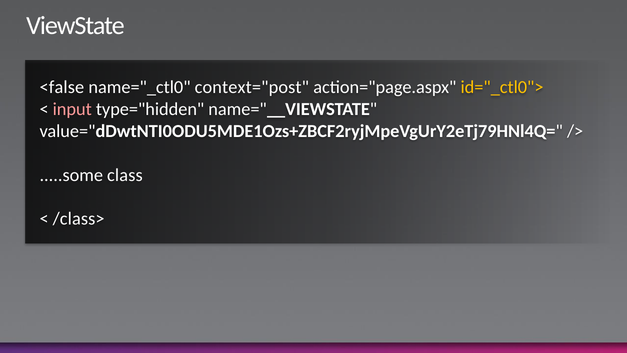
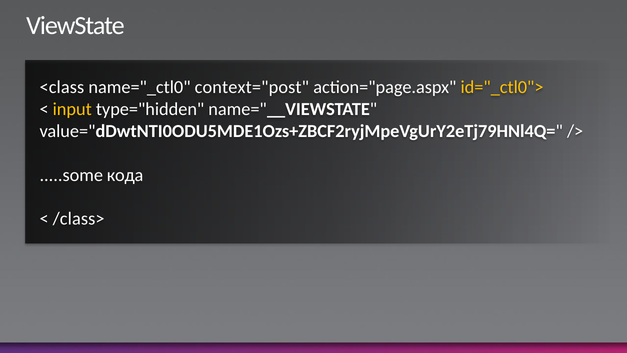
<false: <false -> <class (62, 87)
input colour: pink -> yellow (72, 109)
class: class -> кода (125, 175)
